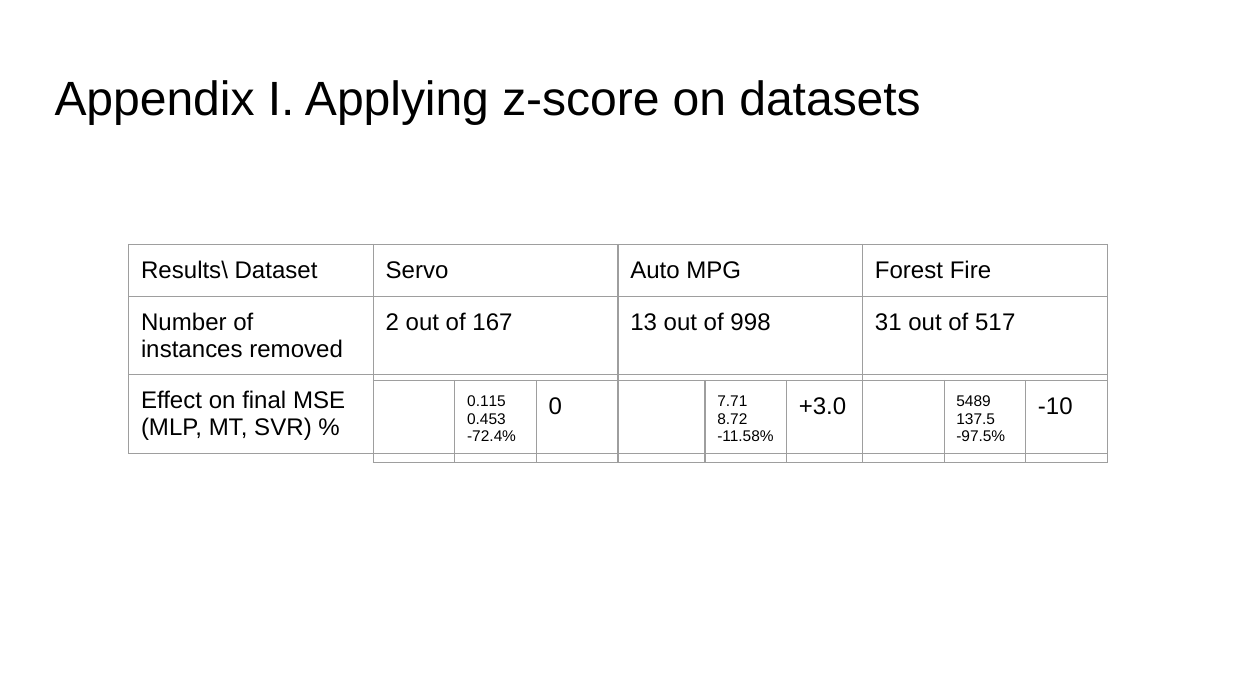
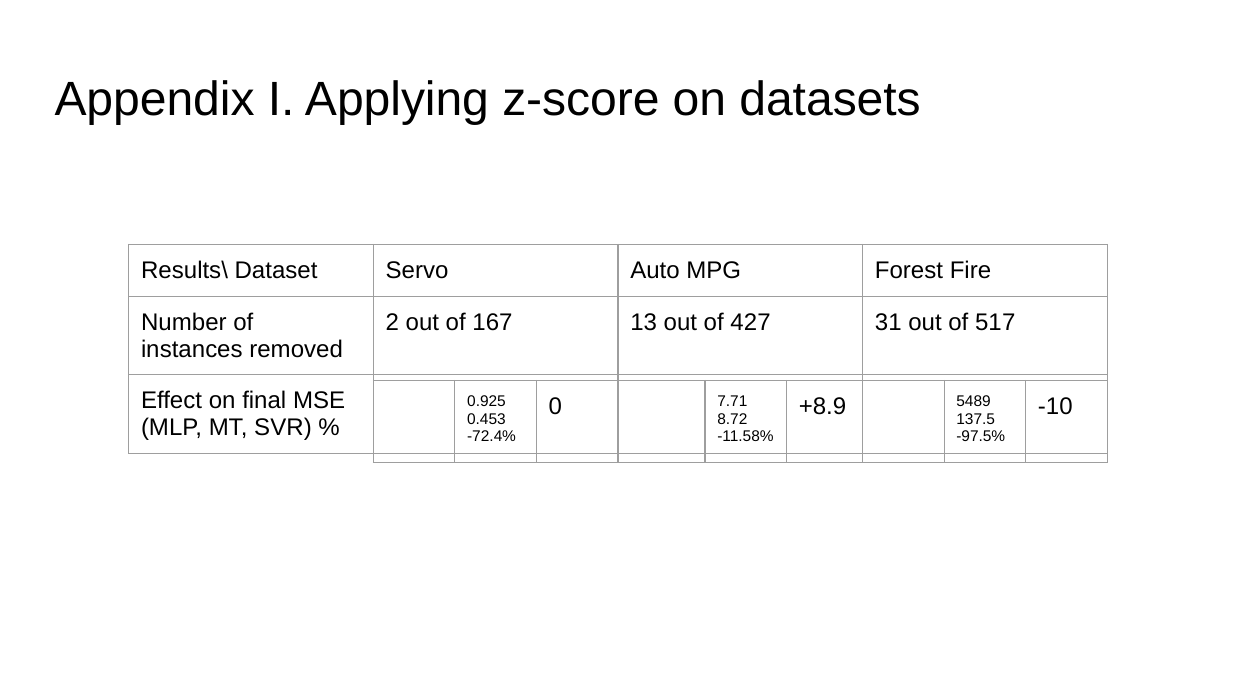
998: 998 -> 427 (751, 323)
0.115: 0.115 -> 0.925 (486, 402)
+3.0: +3.0 -> +8.9 (823, 407)
